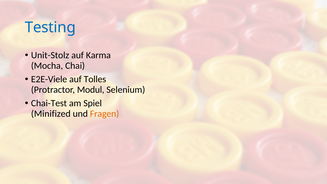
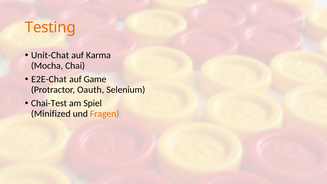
Testing colour: blue -> orange (50, 27)
Unit-Stolz: Unit-Stolz -> Unit-Chat (50, 55)
E2E-Viele: E2E-Viele -> E2E-Chat (49, 79)
Tolles: Tolles -> Game (95, 79)
Modul: Modul -> Oauth (91, 90)
